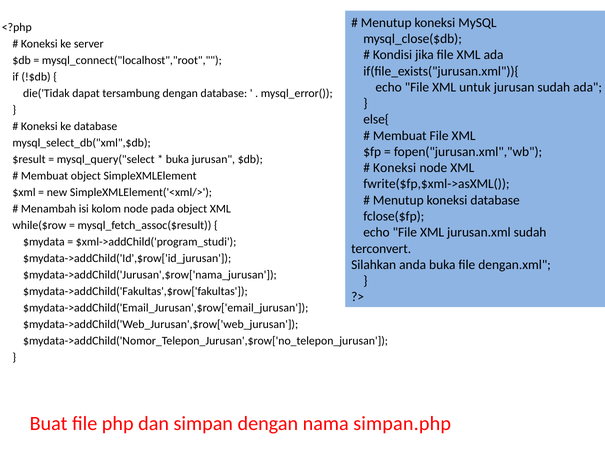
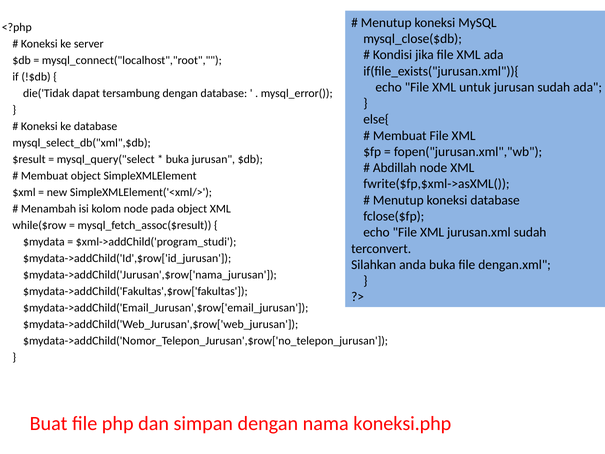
Koneksi: Koneksi -> Abdillah (395, 168)
simpan.php: simpan.php -> koneksi.php (402, 423)
